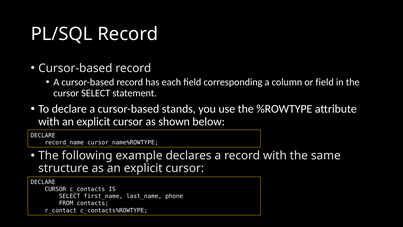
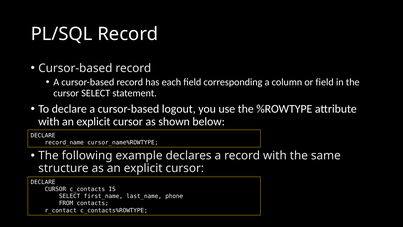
stands: stands -> logout (179, 109)
